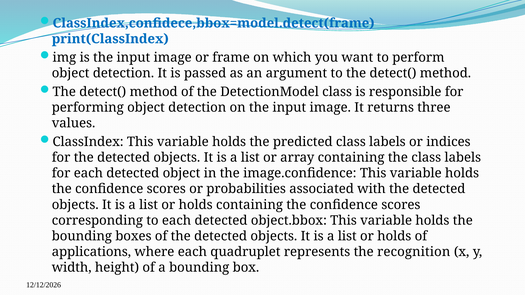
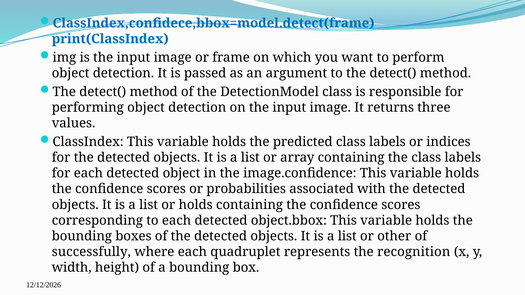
holds: holds -> other (394, 236)
applications: applications -> successfully (91, 252)
